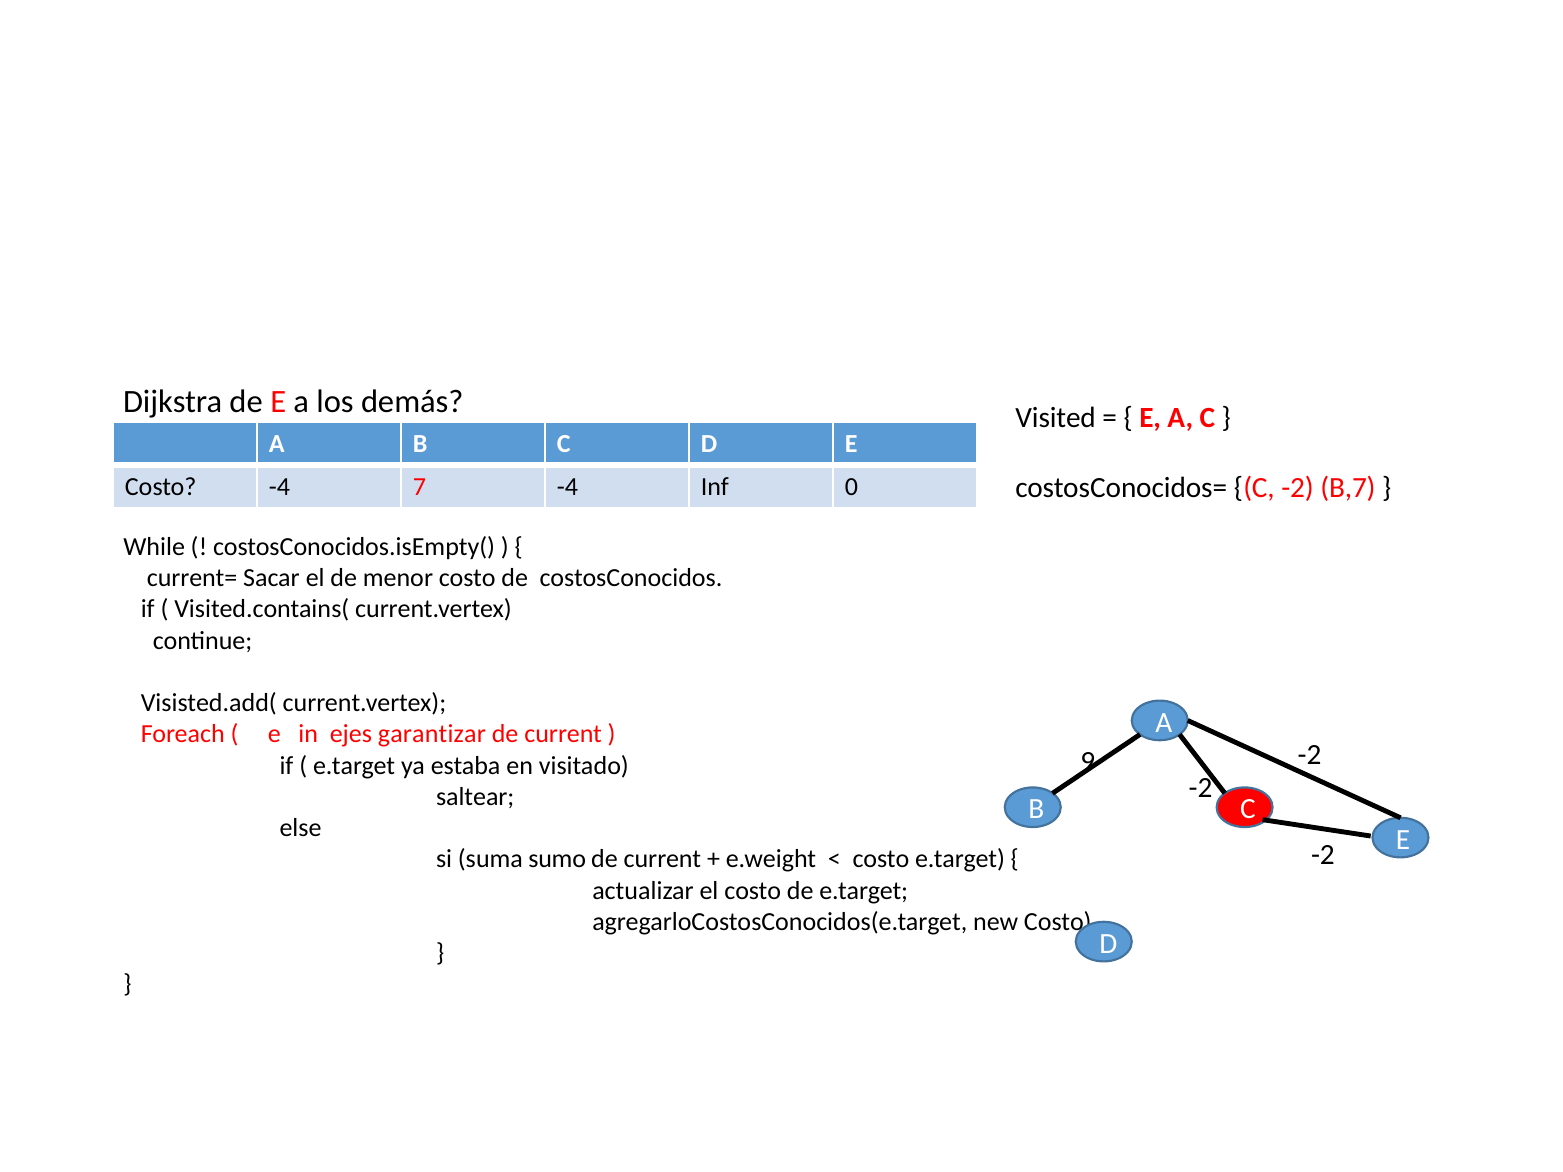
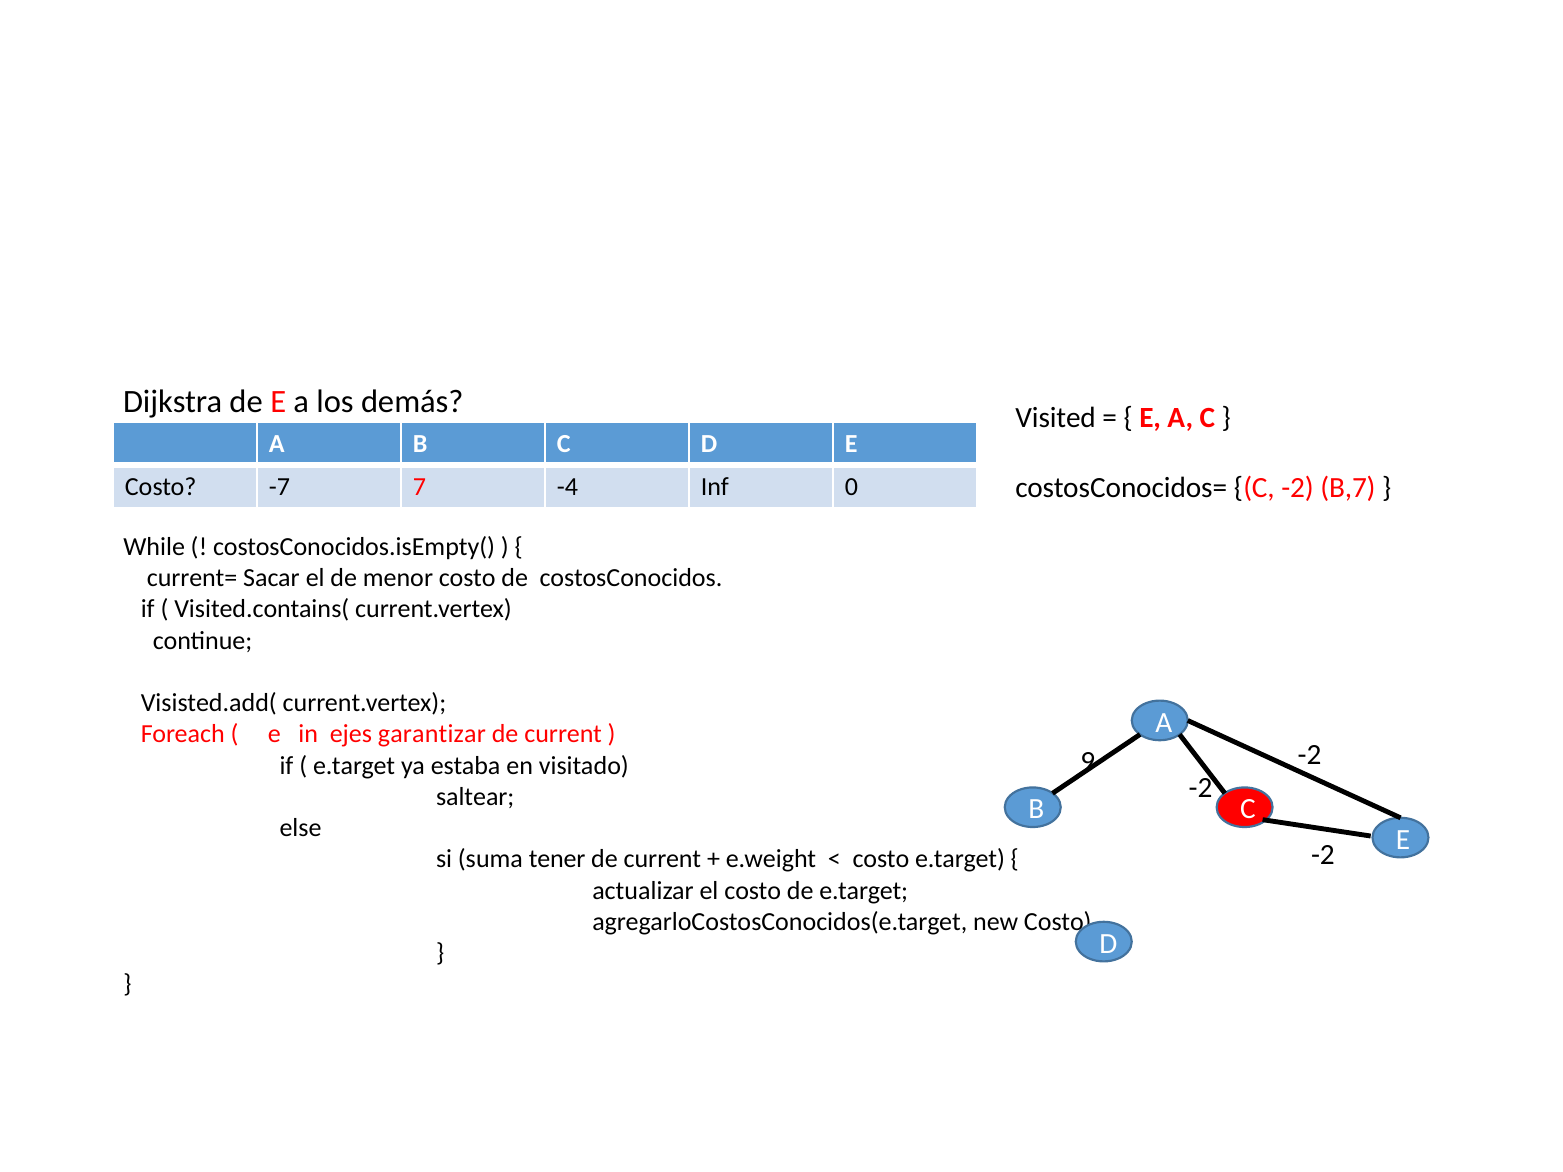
Costo -4: -4 -> -7 (279, 487)
sumo: sumo -> tener (557, 859)
